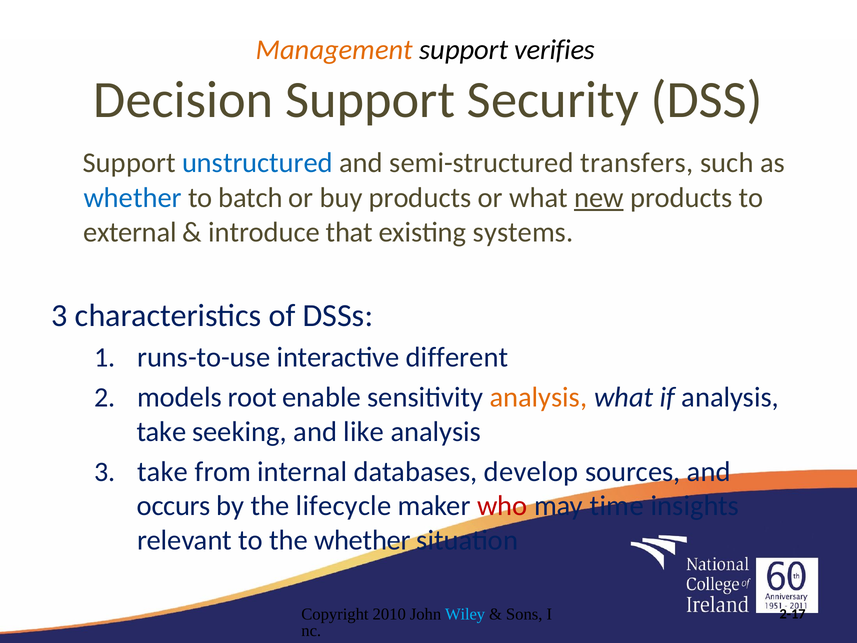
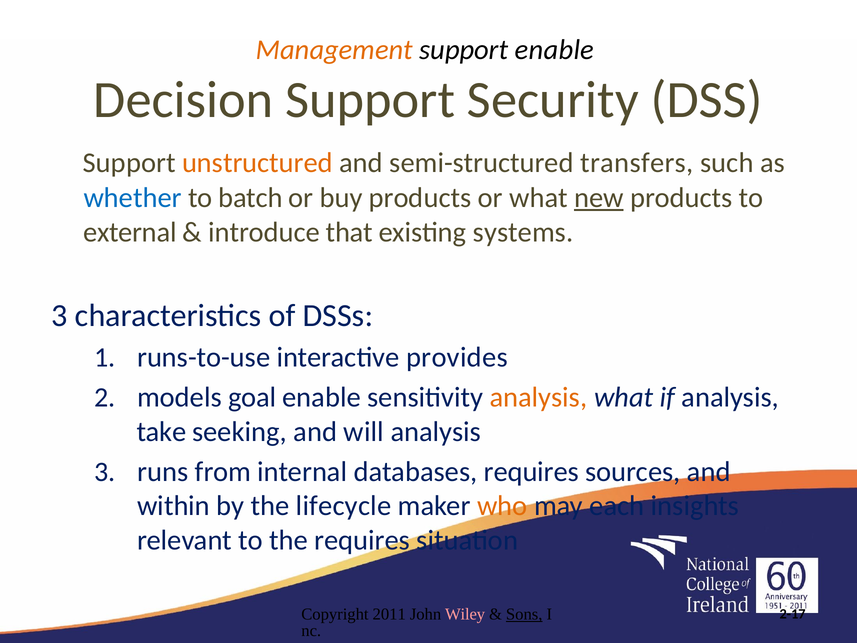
support verifies: verifies -> enable (554, 50)
unstructured colour: blue -> orange (257, 163)
different: different -> provides (457, 357)
root: root -> goal (252, 397)
like: like -> will (364, 432)
3 take: take -> runs (163, 472)
databases develop: develop -> requires (531, 472)
occurs: occurs -> within (174, 506)
who colour: red -> orange (502, 506)
time: time -> each (617, 506)
the whether: whether -> requires (362, 540)
2010: 2010 -> 2011 (389, 614)
Wiley colour: light blue -> pink (465, 614)
Sons underline: none -> present (524, 614)
